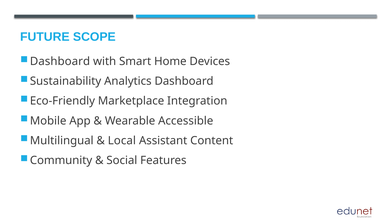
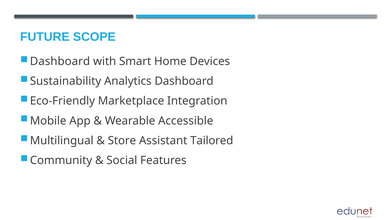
Local: Local -> Store (122, 141)
Content: Content -> Tailored (212, 141)
